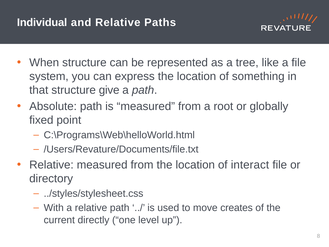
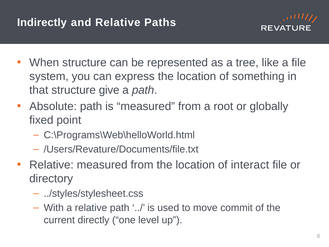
Individual: Individual -> Indirectly (42, 23)
creates: creates -> commit (236, 208)
